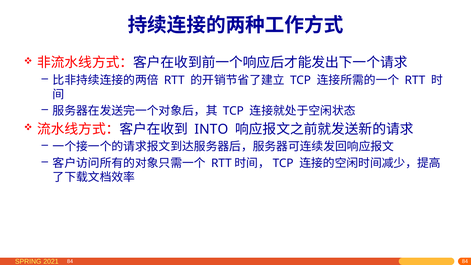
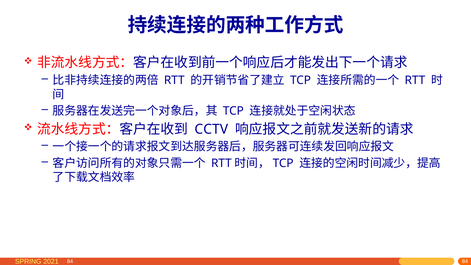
INTO: INTO -> CCTV (211, 129)
